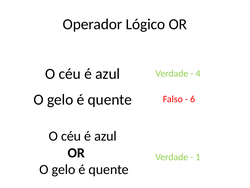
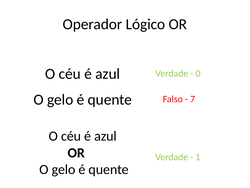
4: 4 -> 0 (198, 73)
6: 6 -> 7 (193, 99)
